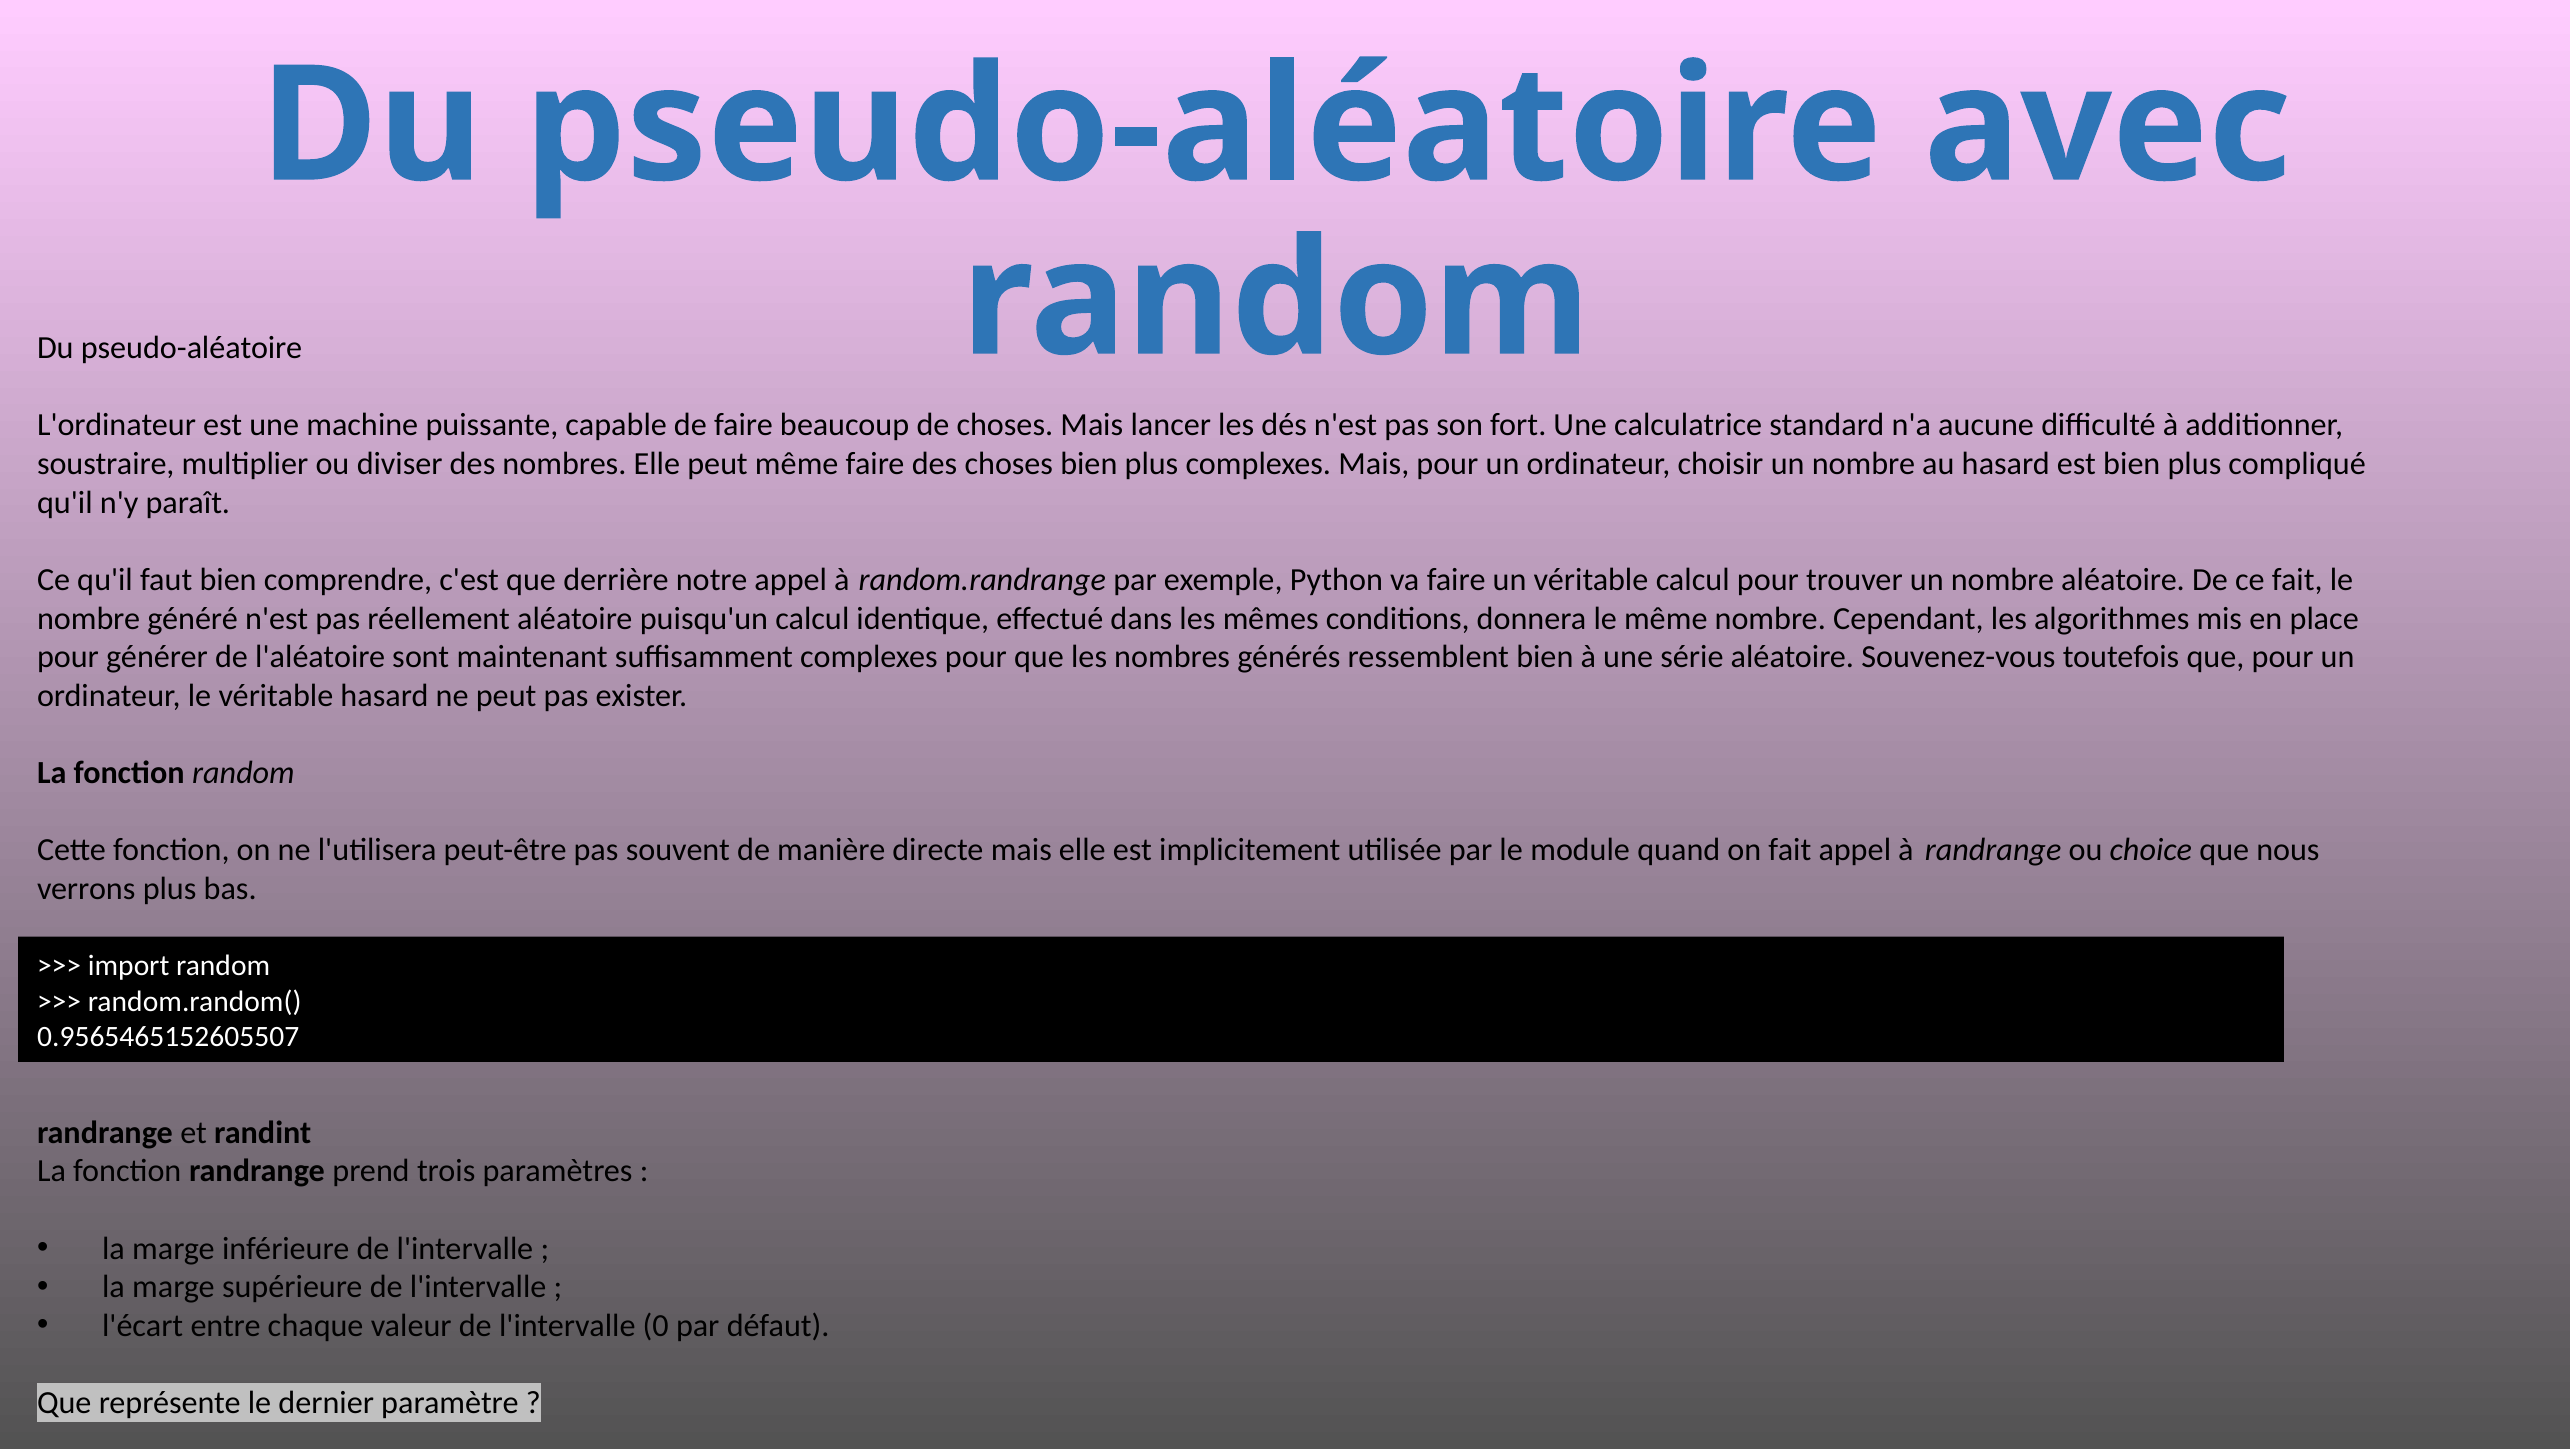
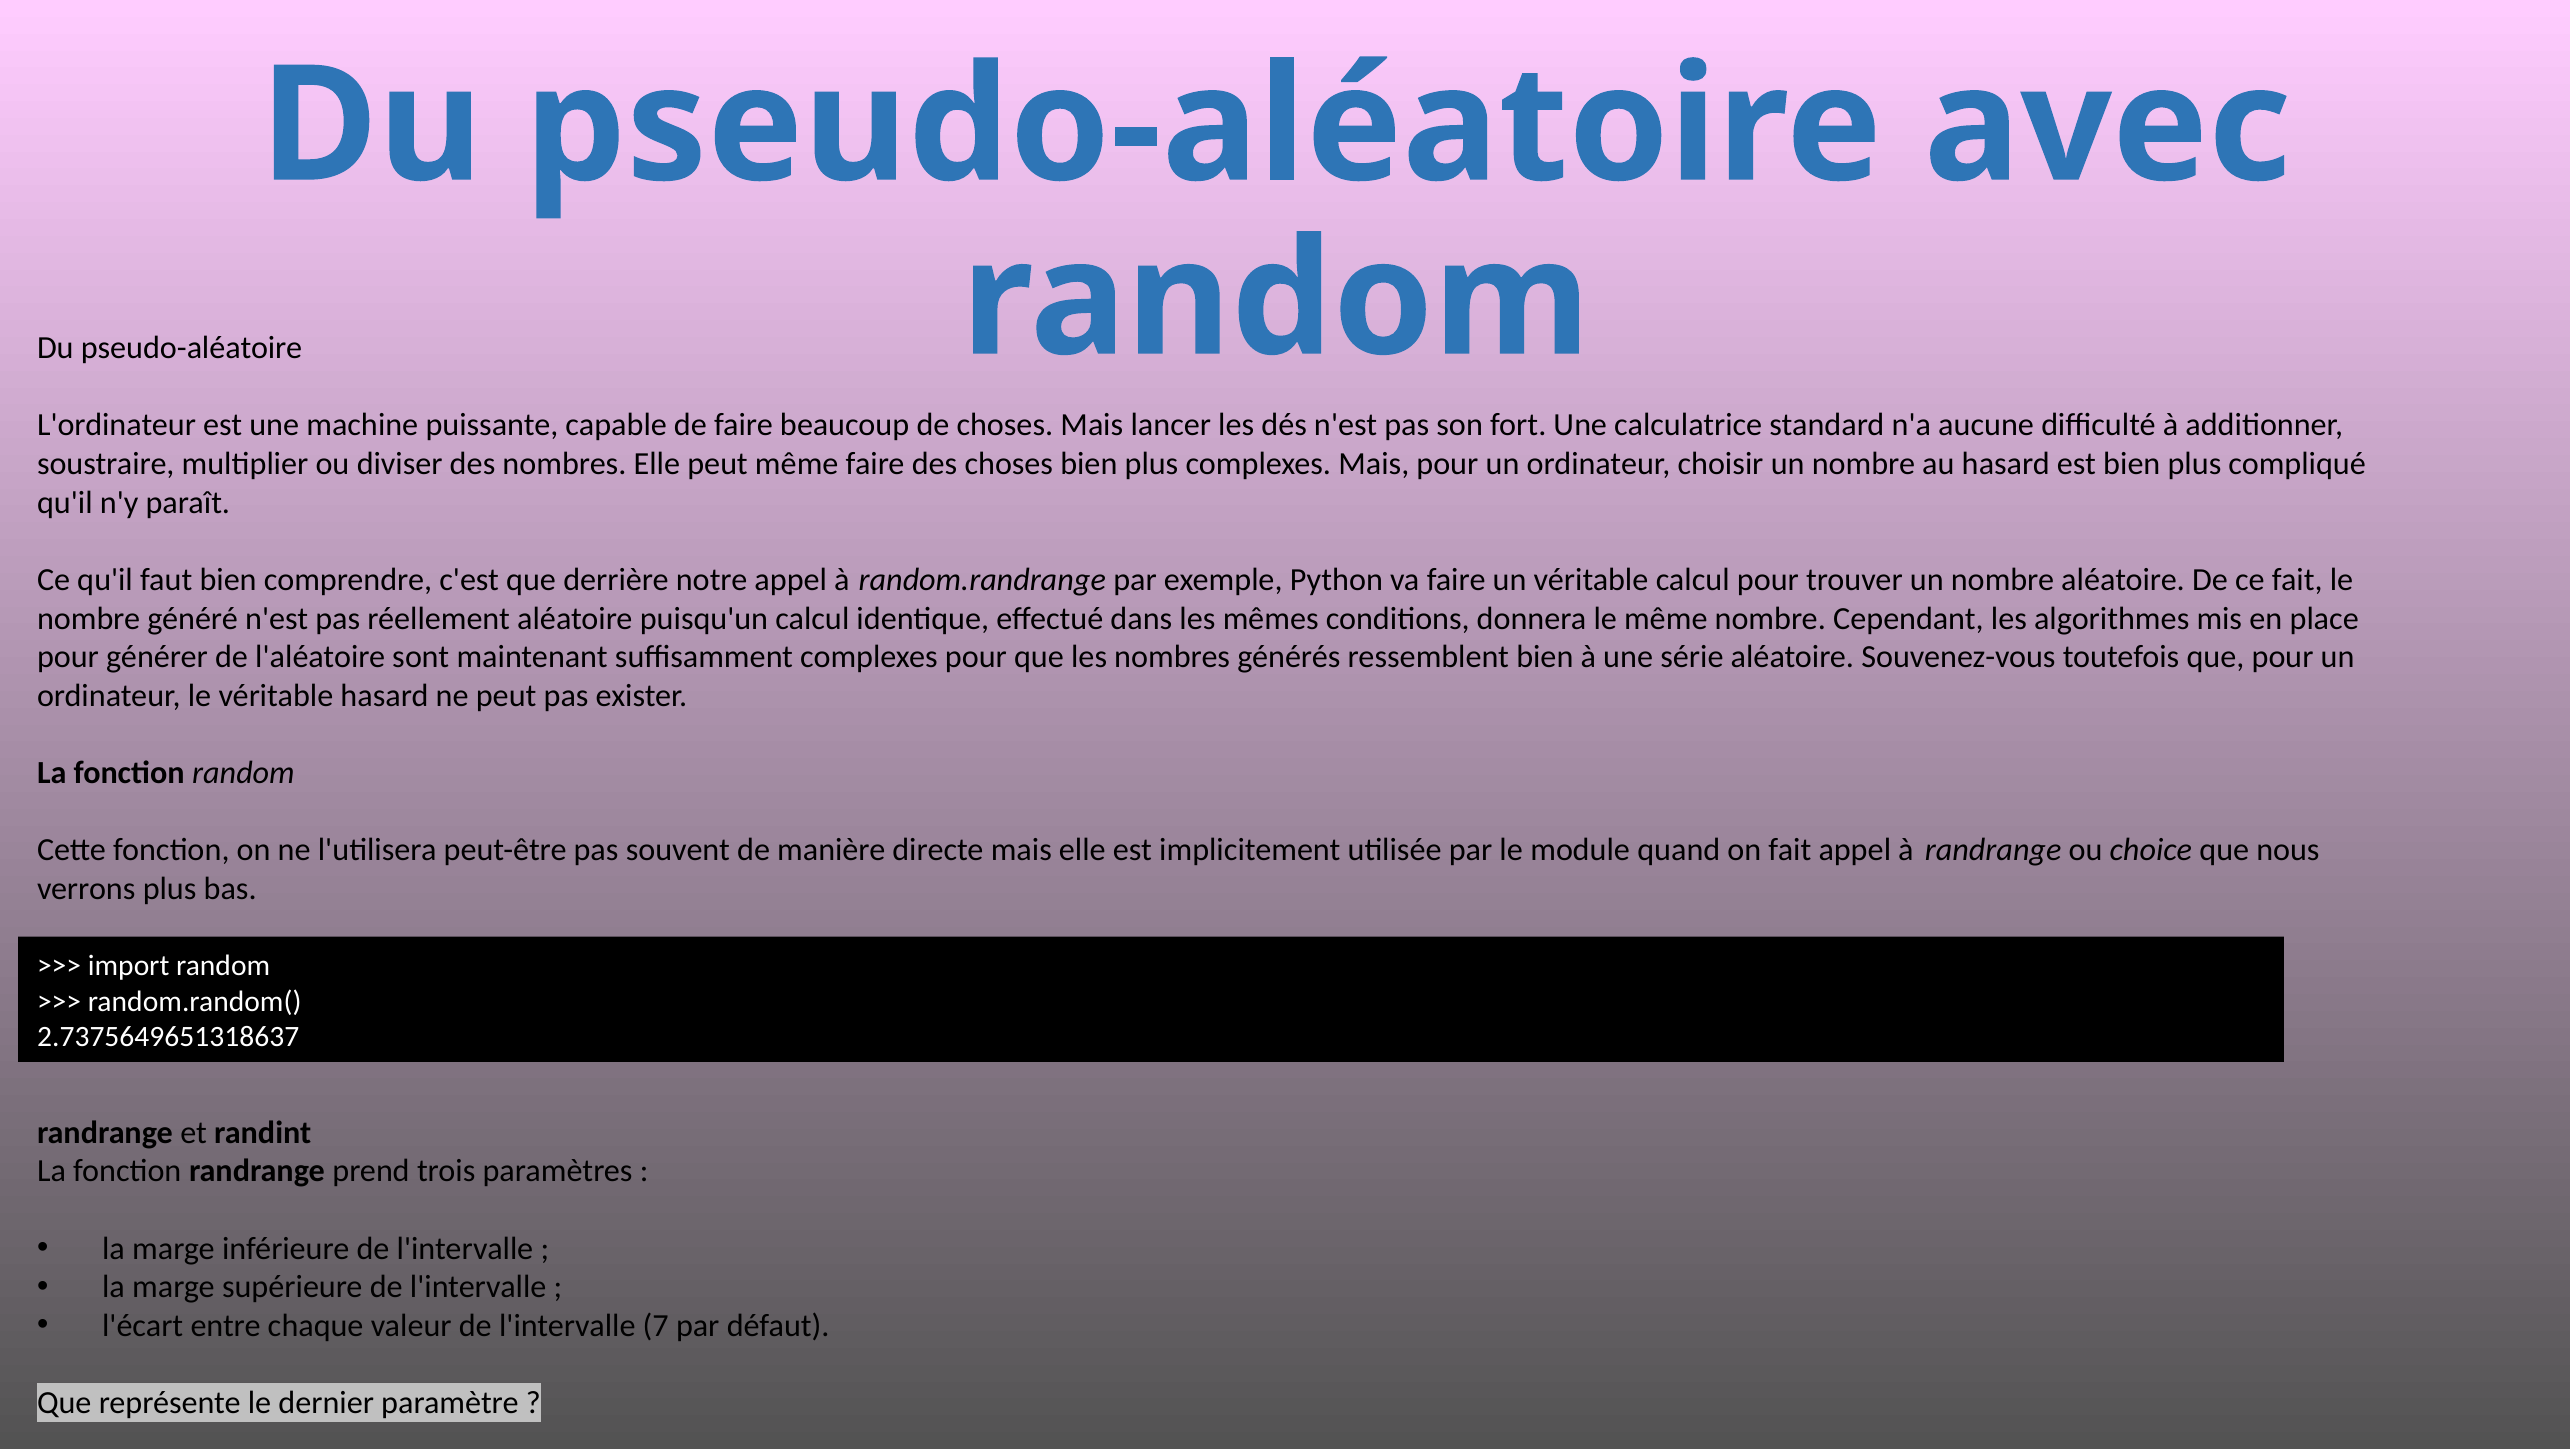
0.9565465152605507: 0.9565465152605507 -> 2.7375649651318637 (168, 1037)
l'intervalle 0: 0 -> 7 (656, 1326)
